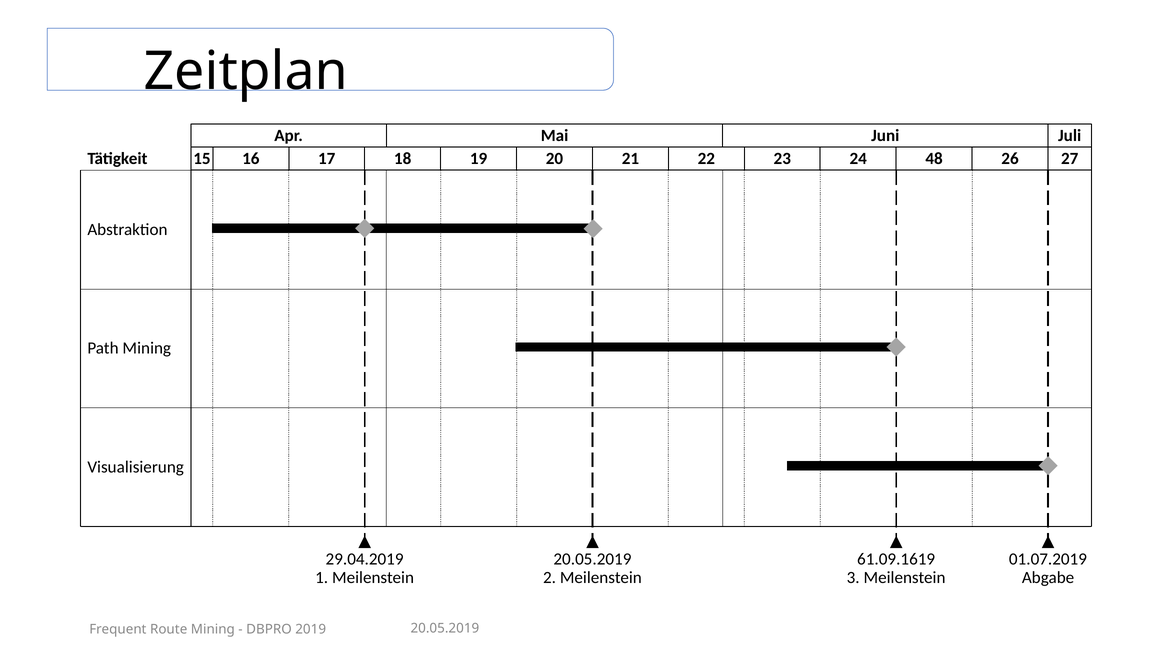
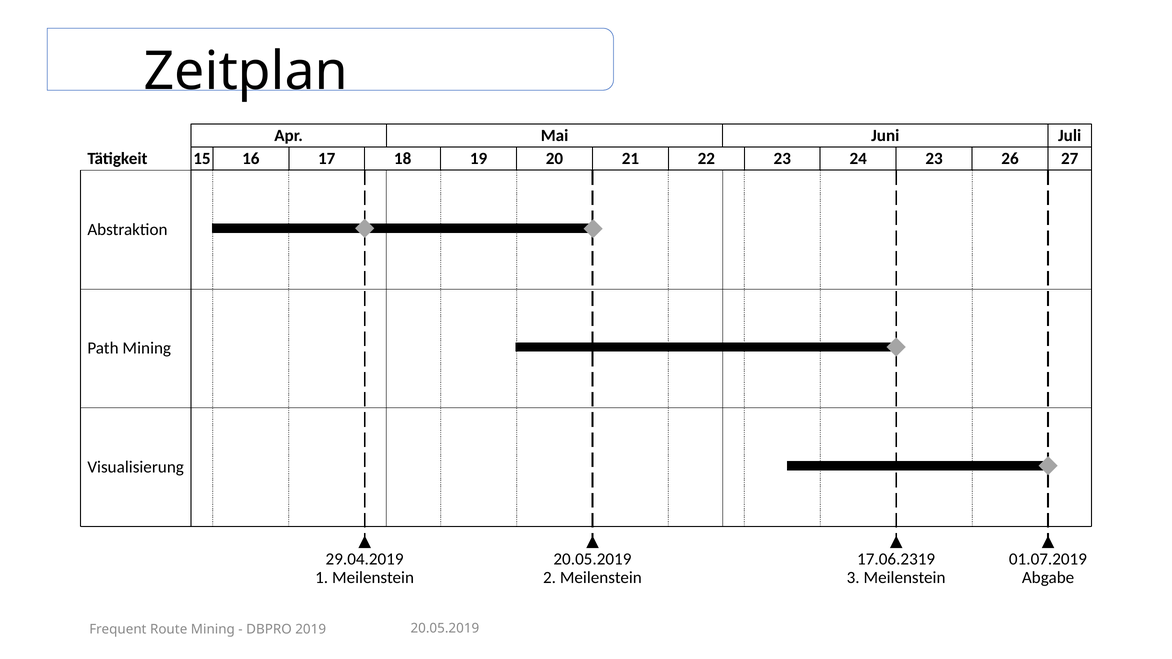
24 48: 48 -> 23 (934, 159)
61.09.1619: 61.09.1619 -> 17.06.2319 (896, 559)
